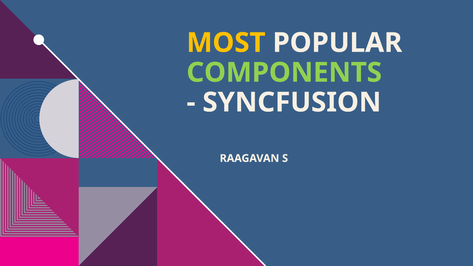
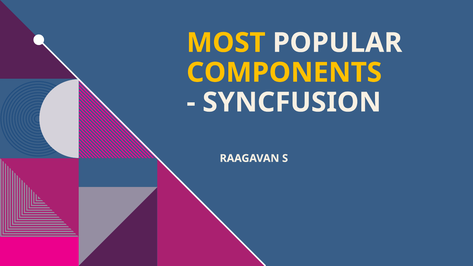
COMPONENTS colour: light green -> yellow (284, 73)
